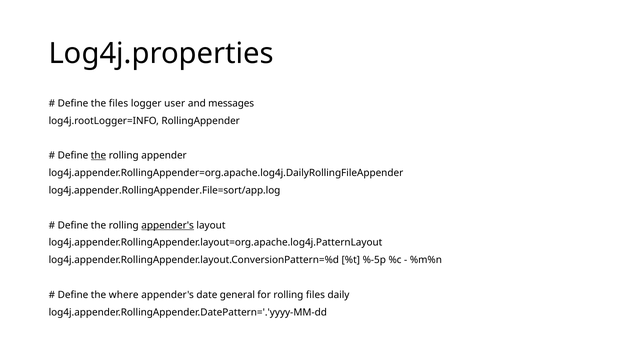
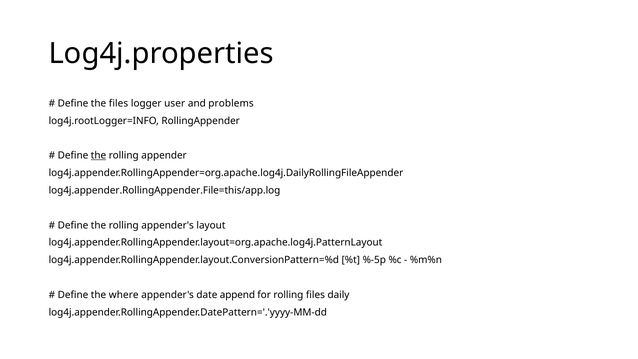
messages: messages -> problems (231, 103)
log4j.appender.RollingAppender.File=sort/app.log: log4j.appender.RollingAppender.File=sort/app.log -> log4j.appender.RollingAppender.File=this/app.log (164, 190)
appender's underline: present -> none (168, 225)
general: general -> append (237, 295)
